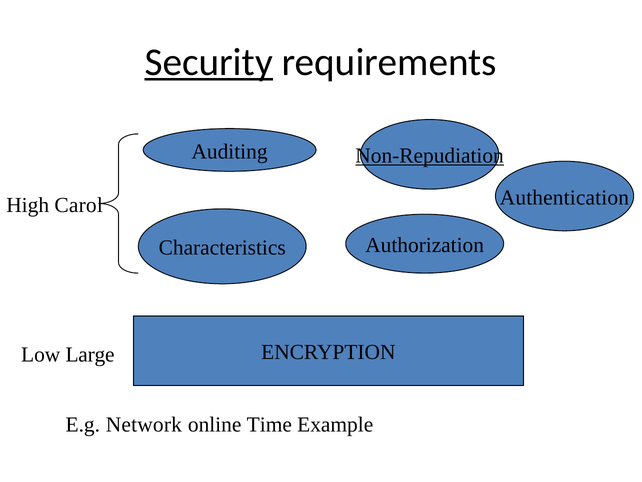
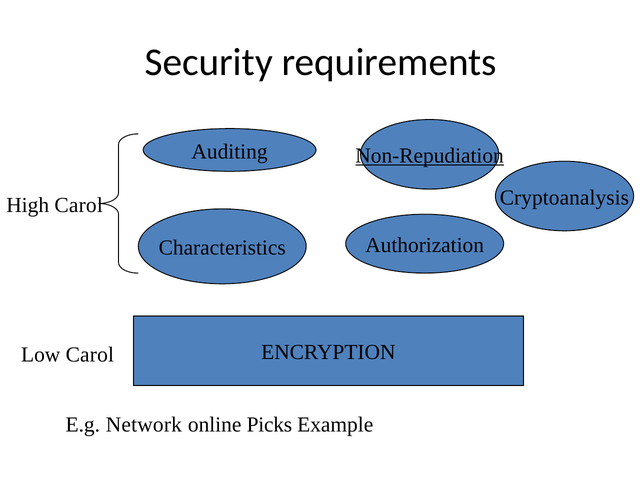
Security underline: present -> none (209, 62)
Authentication: Authentication -> Cryptoanalysis (564, 197)
Low Large: Large -> Carol (90, 355)
Time: Time -> Picks (269, 424)
